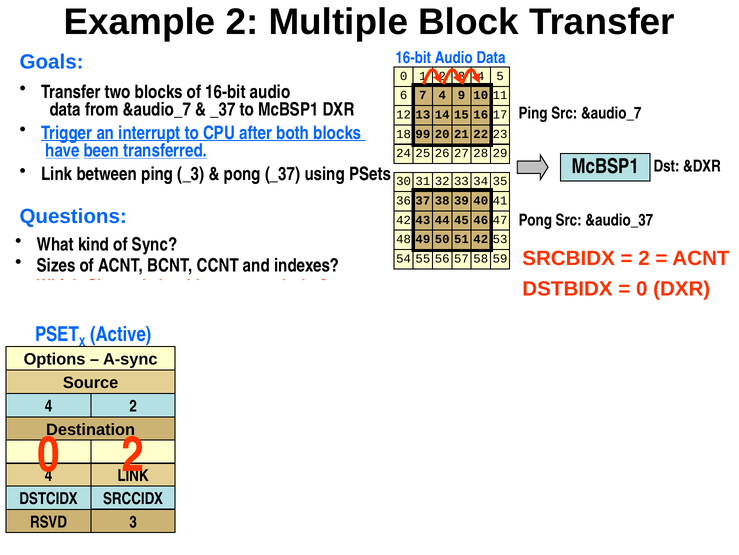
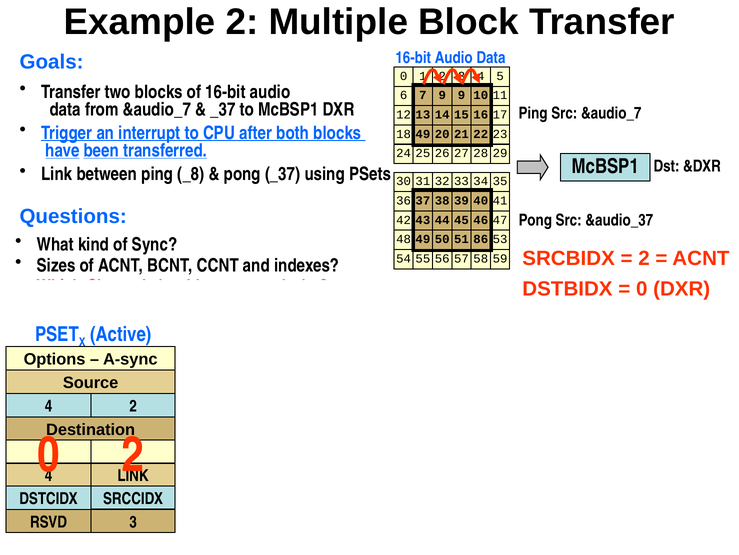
7 4: 4 -> 9 (442, 95)
18 99: 99 -> 49 (423, 134)
_3: _3 -> _8 (191, 174)
51 42: 42 -> 86 (481, 239)
